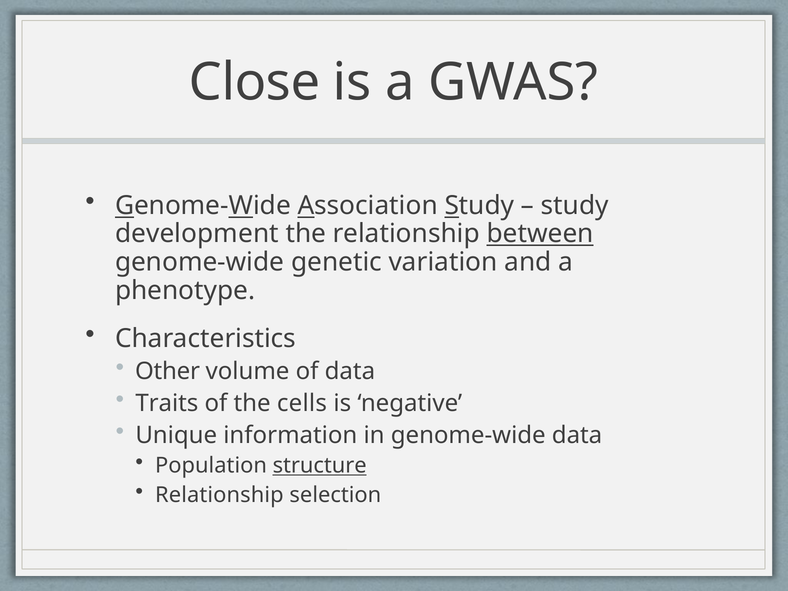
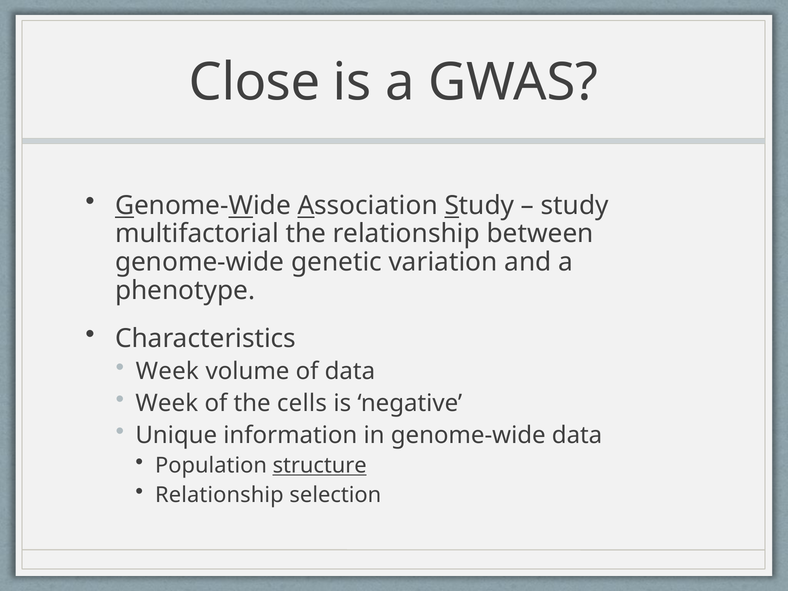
development: development -> multifactorial (197, 234)
between underline: present -> none (540, 234)
Other: Other -> Week (167, 371)
Traits: Traits -> Week (167, 403)
